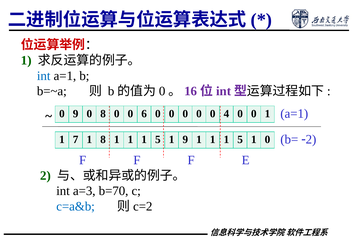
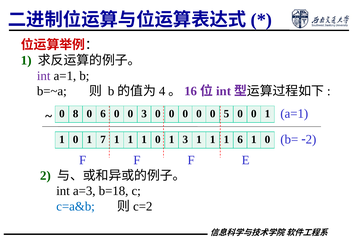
int colour: blue -> purple (44, 76)
0: 0 -> 4 (162, 91)
0 9: 9 -> 8 (76, 114)
0 8: 8 -> 6 (103, 114)
0 6: 6 -> 3 (144, 114)
4: 4 -> 5 (226, 114)
7: 7 -> 0 (76, 139)
1 8: 8 -> 7 (103, 139)
5: 5 -> 0 (158, 139)
1 9: 9 -> 3 (185, 139)
5: 5 -> 6 (240, 139)
b=70: b=70 -> b=18 (114, 191)
